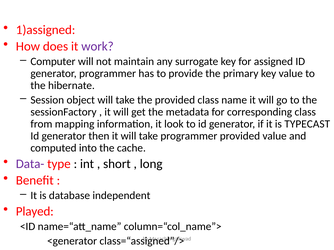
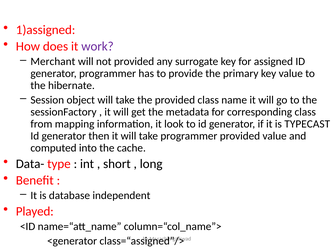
Computer: Computer -> Merchant (53, 62)
not maintain: maintain -> provided (134, 62)
Data- colour: purple -> black (30, 164)
